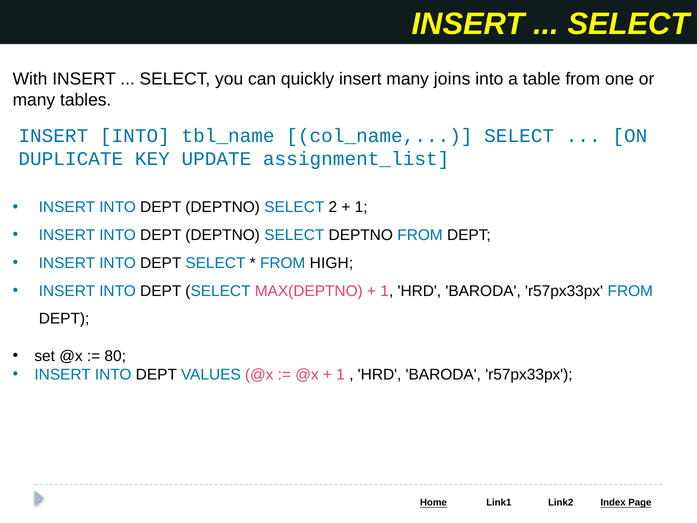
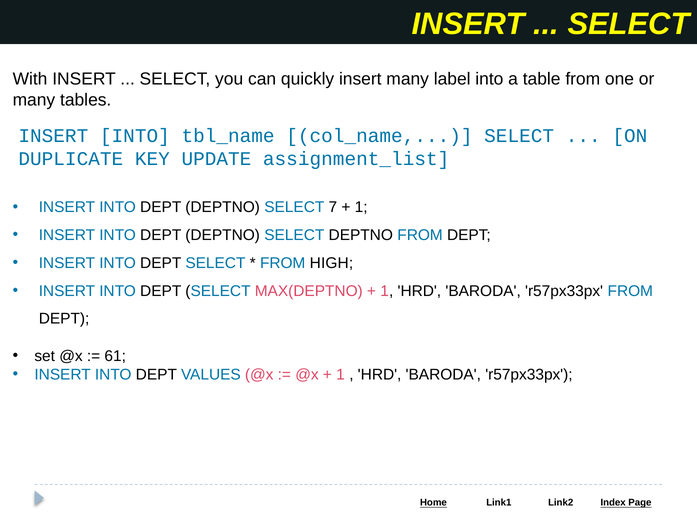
joins: joins -> label (452, 79)
2: 2 -> 7 (333, 207)
80: 80 -> 61 (115, 356)
